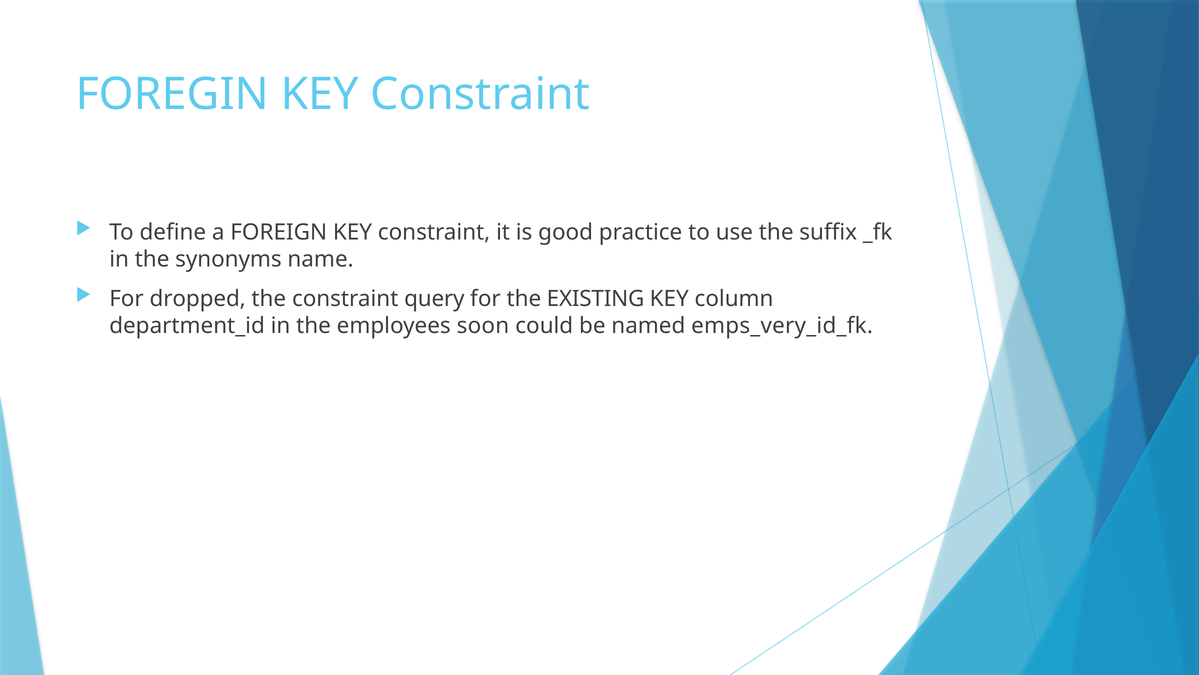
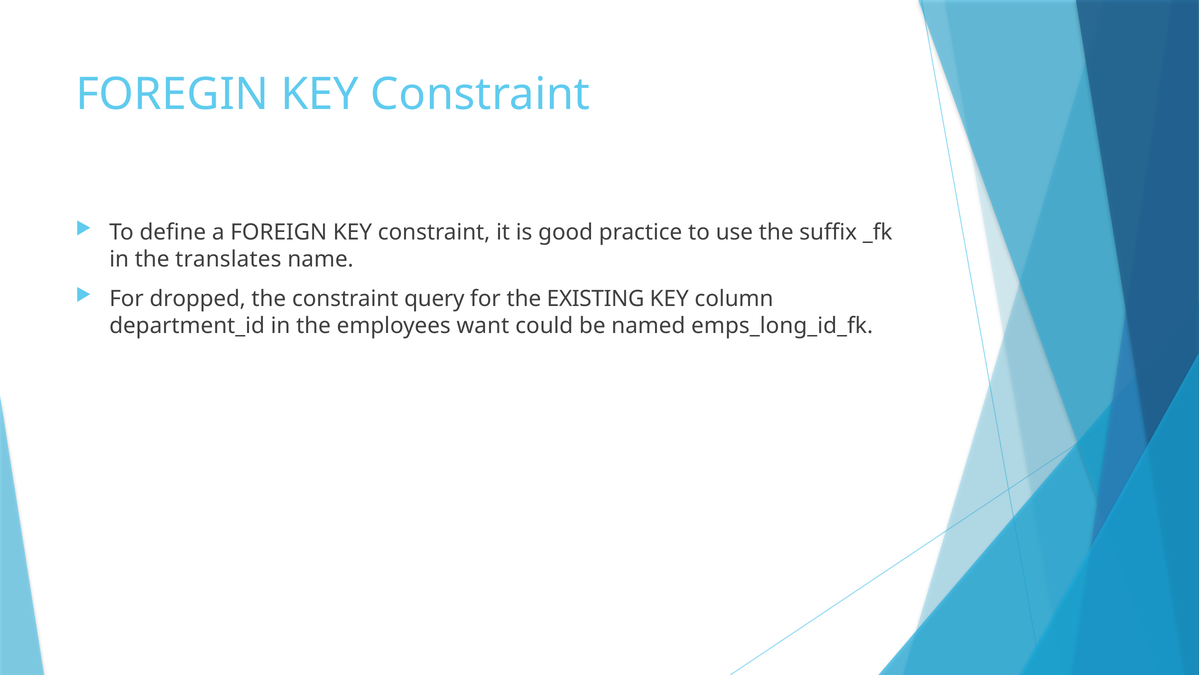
synonyms: synonyms -> translates (228, 259)
soon: soon -> want (483, 325)
emps_very_id_fk: emps_very_id_fk -> emps_long_id_fk (782, 325)
